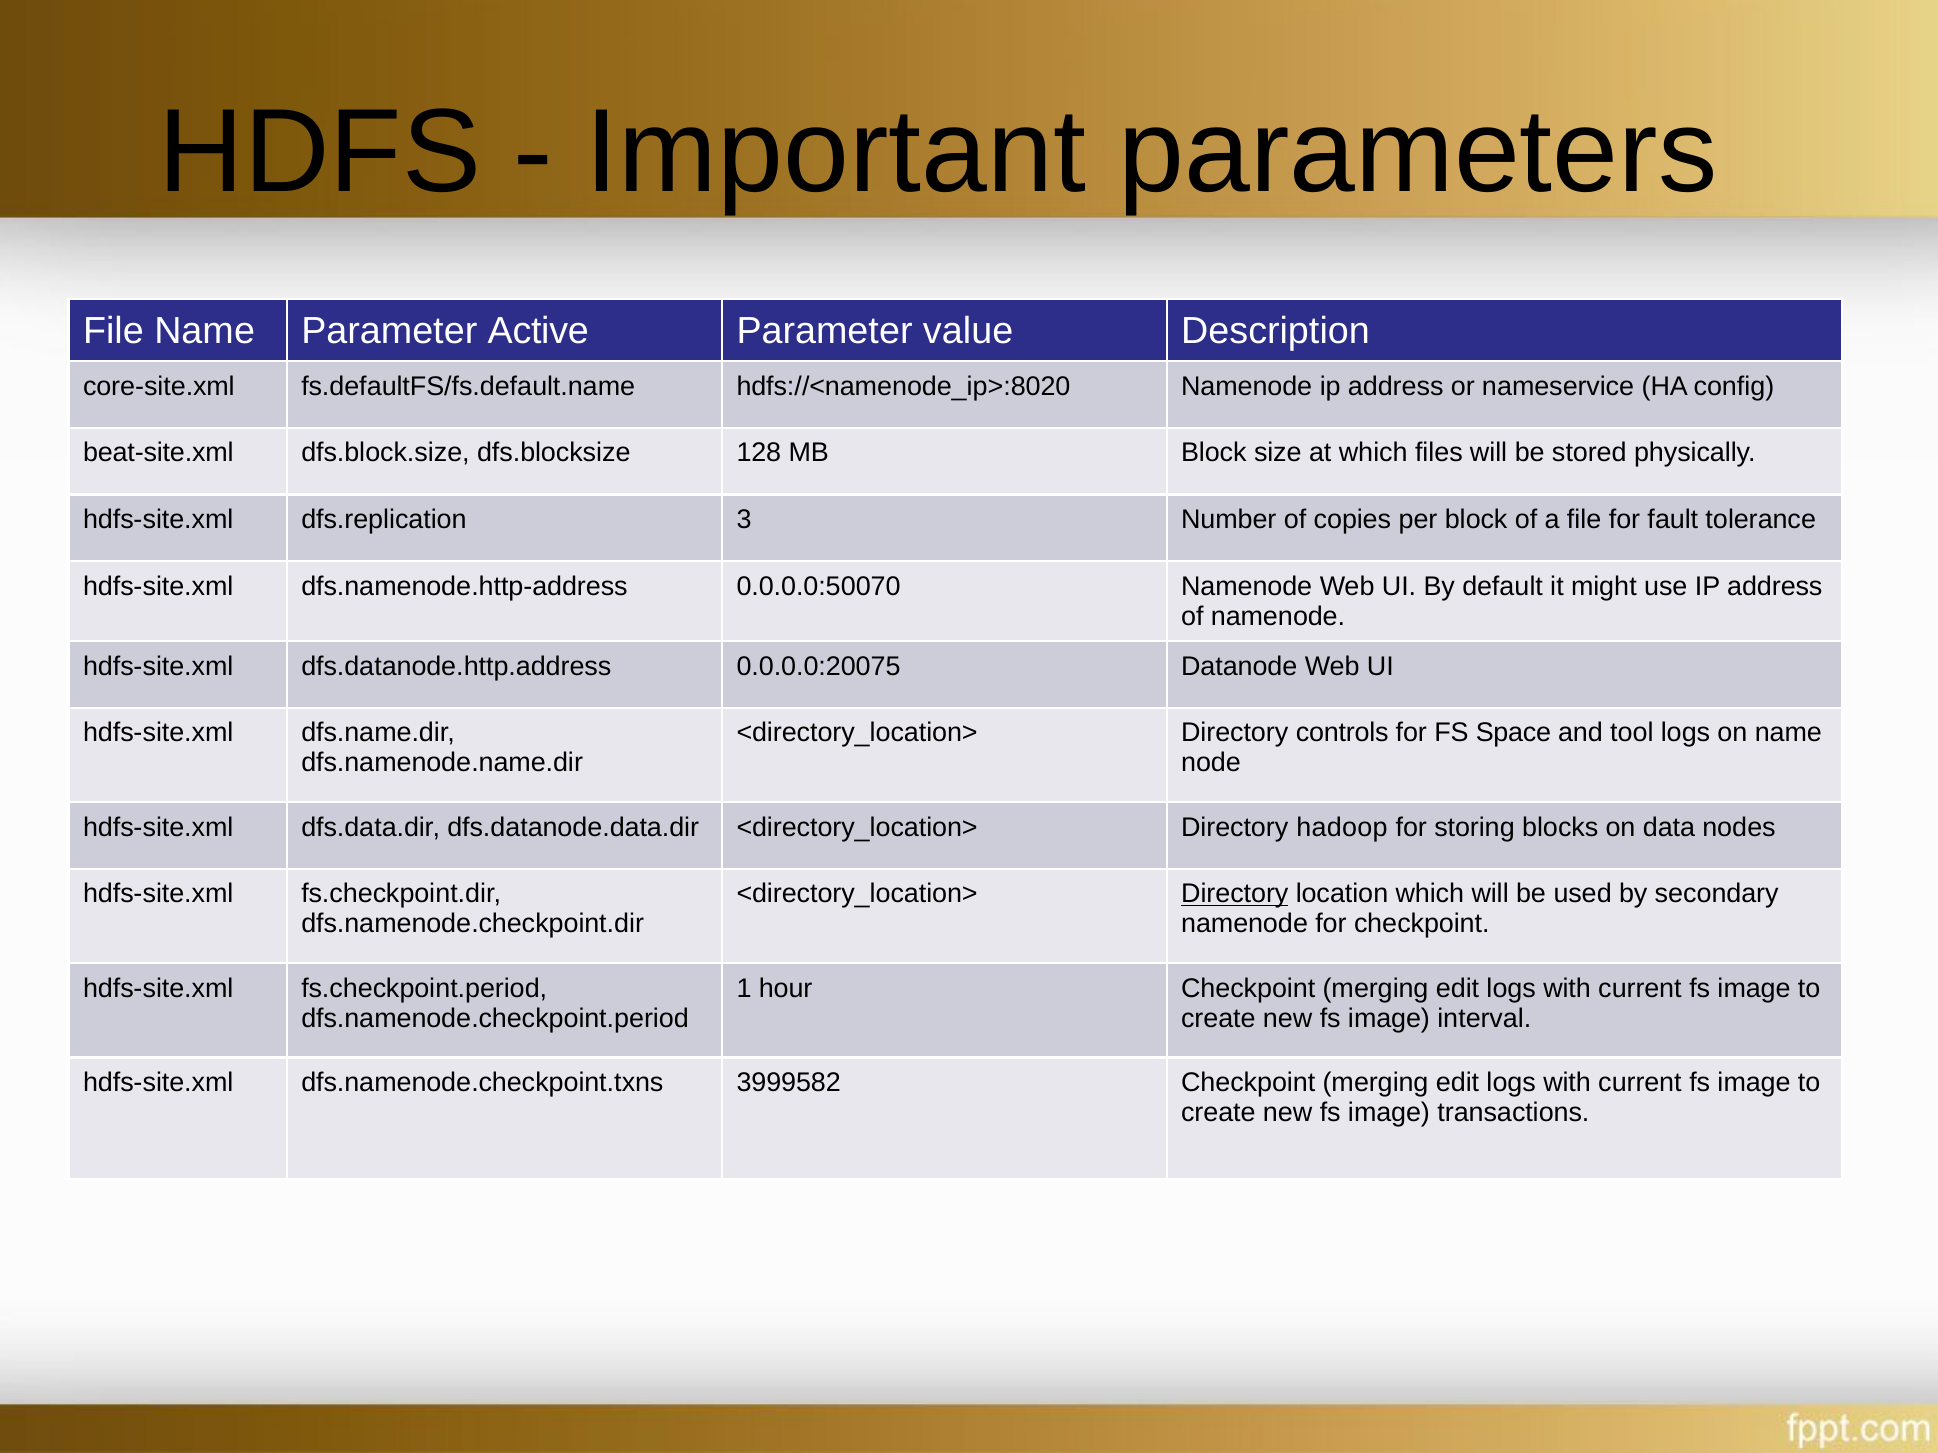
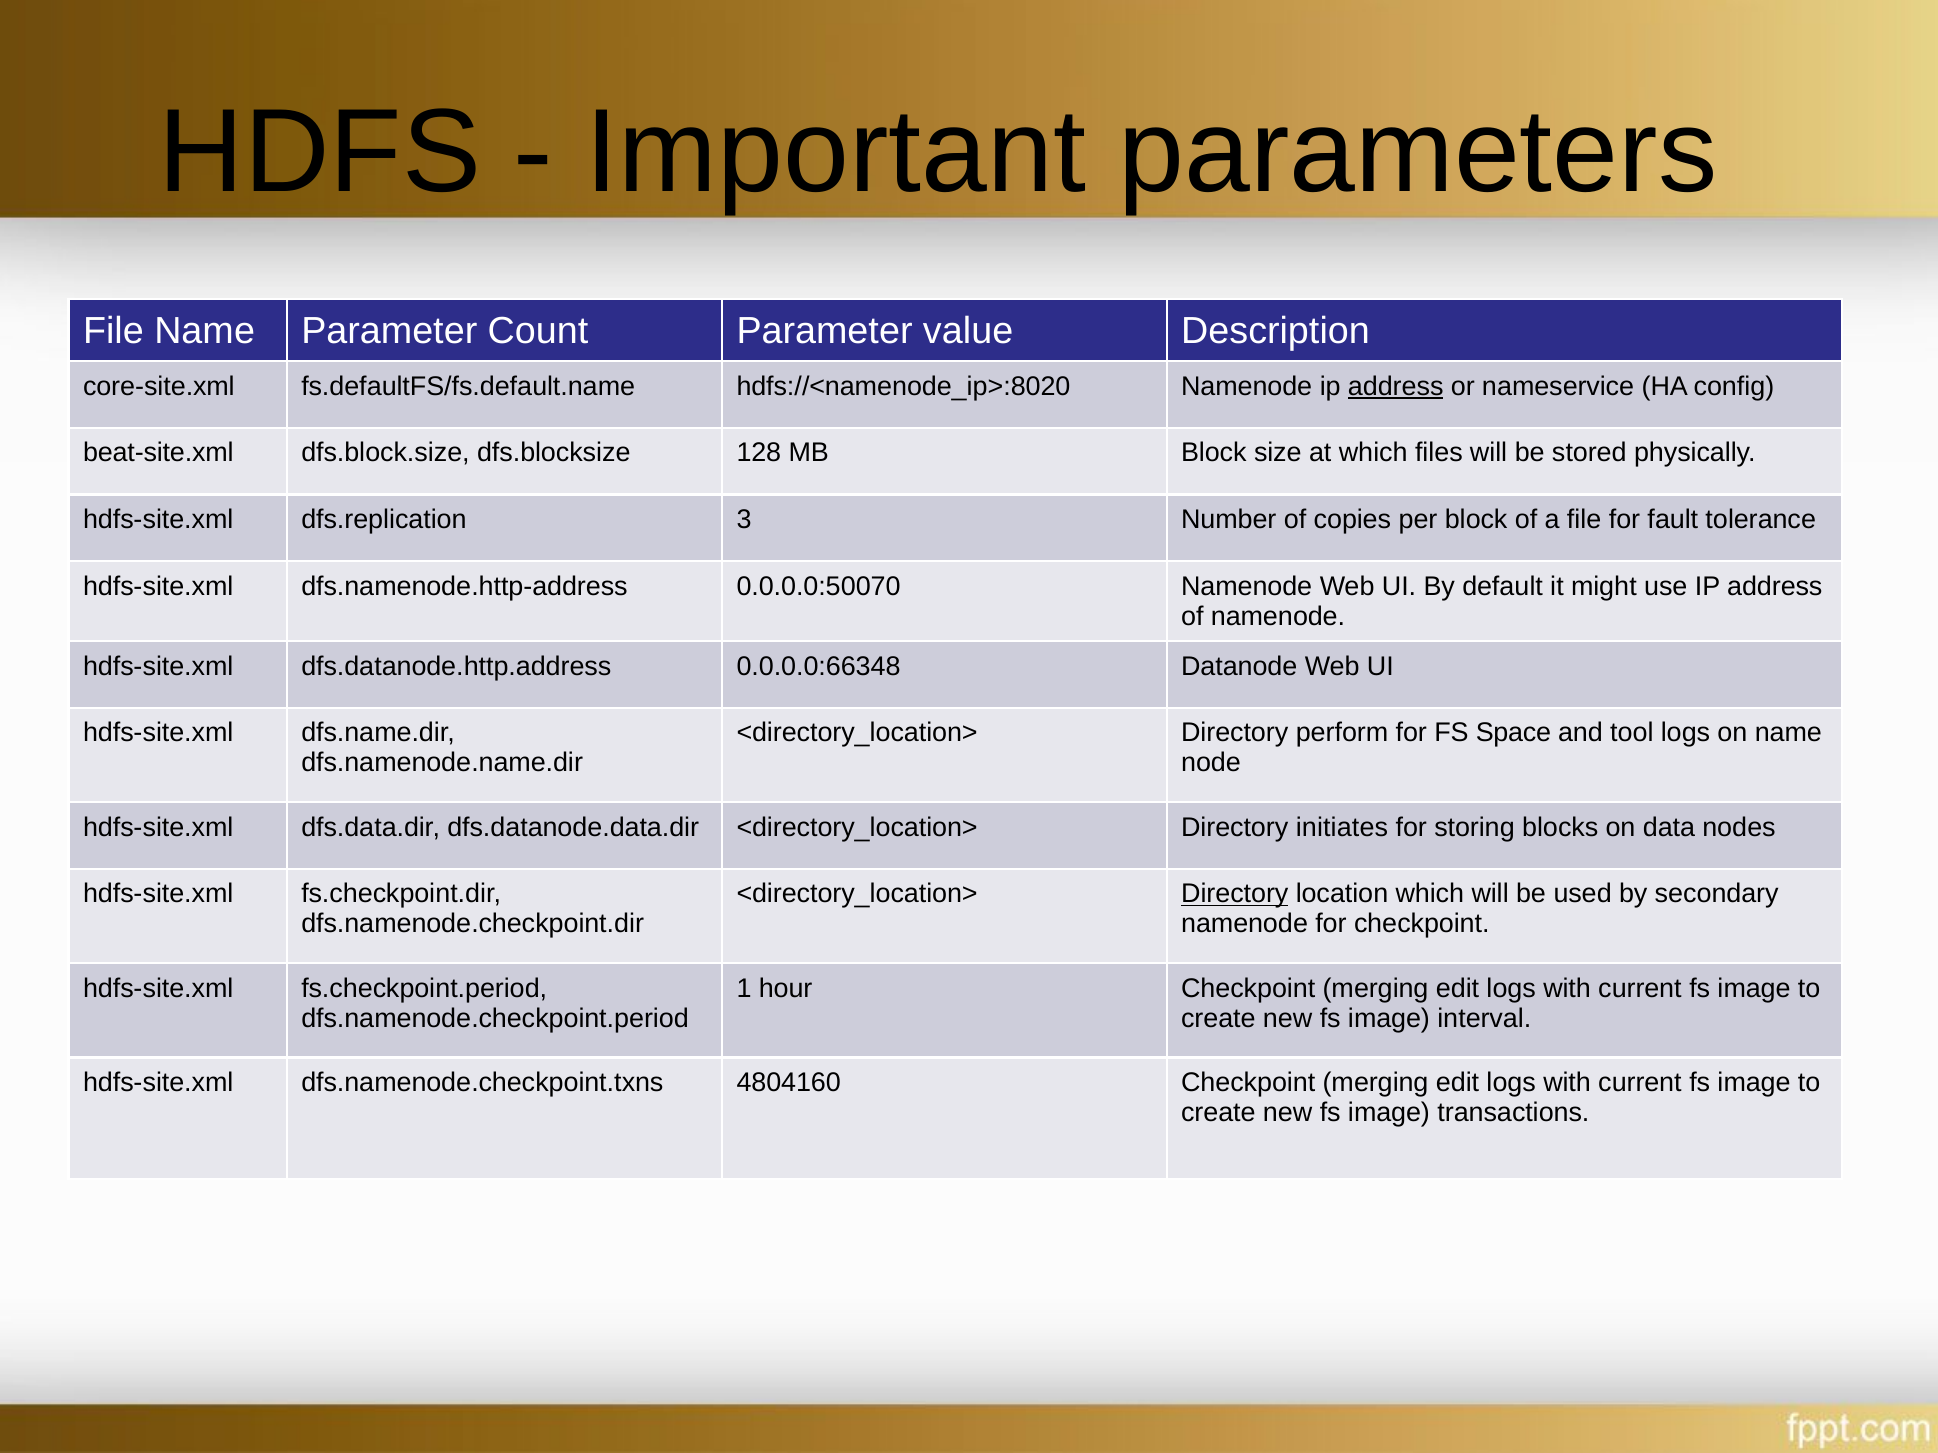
Active: Active -> Count (538, 331)
address underline: none -> present (1396, 386)
0.0.0.0:20075: 0.0.0.0:20075 -> 0.0.0.0:66348 (819, 667)
controls: controls -> perform (1342, 733)
hadoop: hadoop -> initiates (1342, 828)
3999582: 3999582 -> 4804160 (789, 1083)
